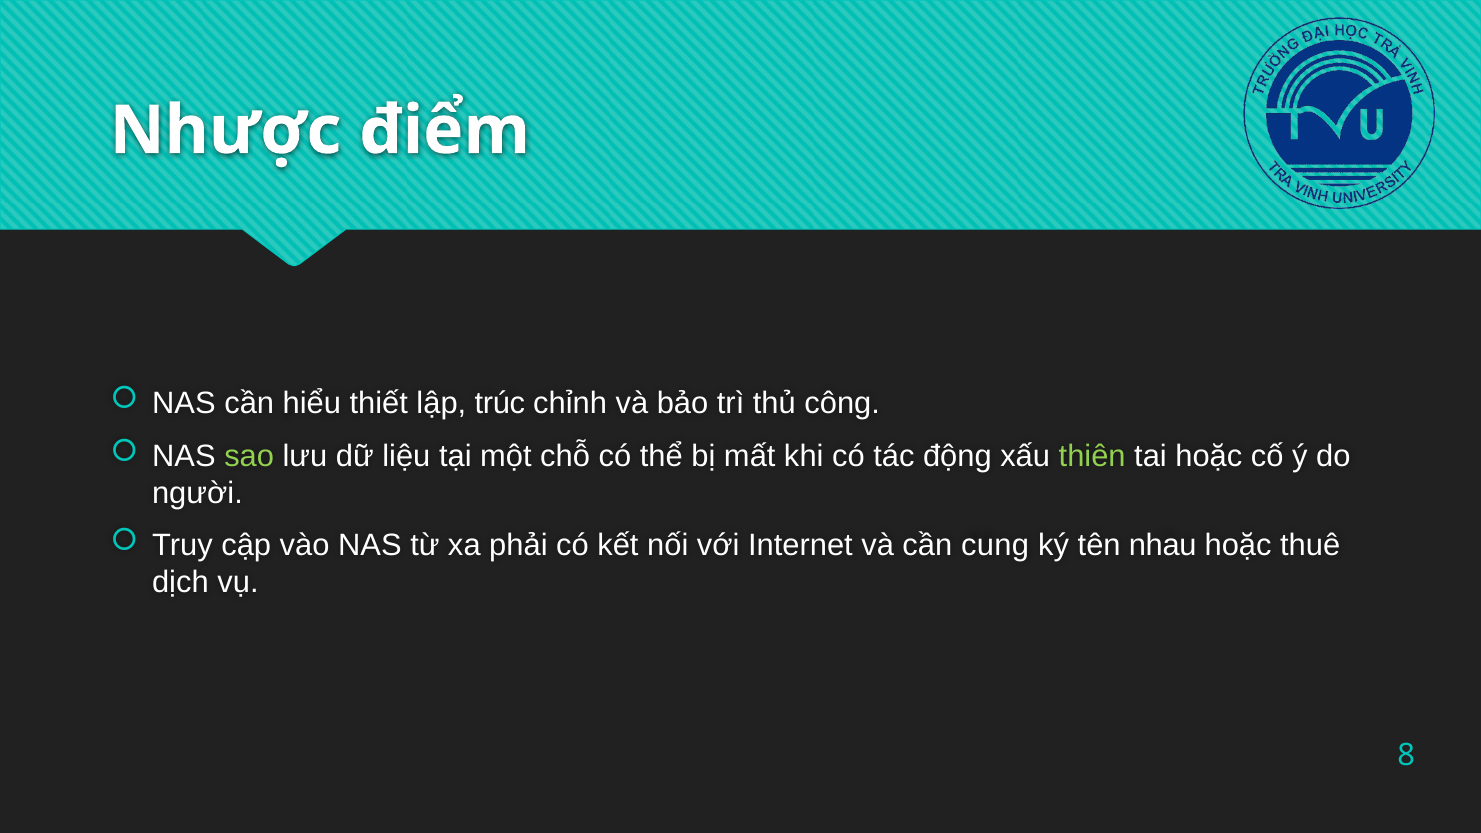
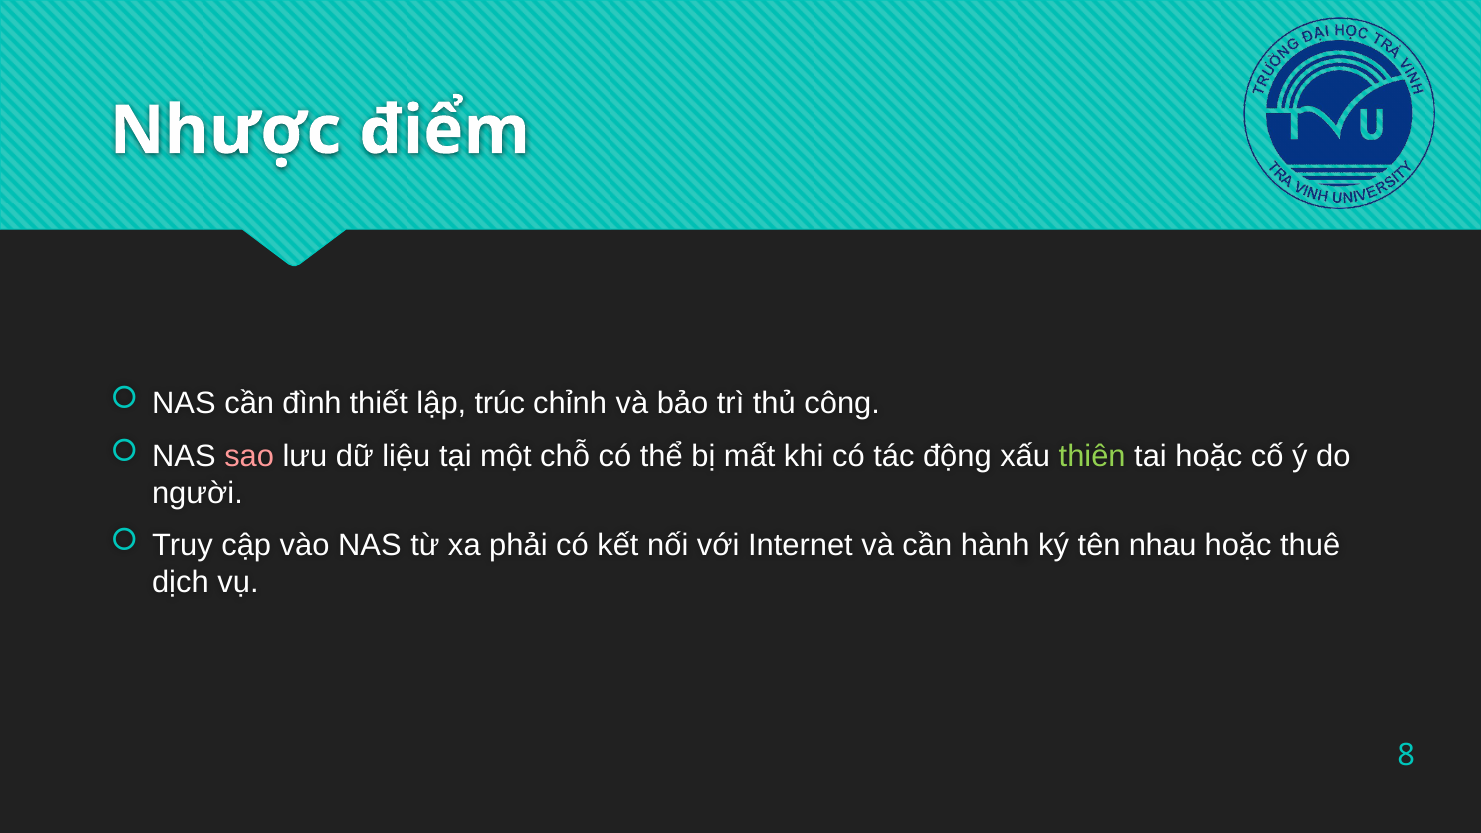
hiểu: hiểu -> đình (312, 403)
sao colour: light green -> pink (249, 456)
cung: cung -> hành (995, 545)
